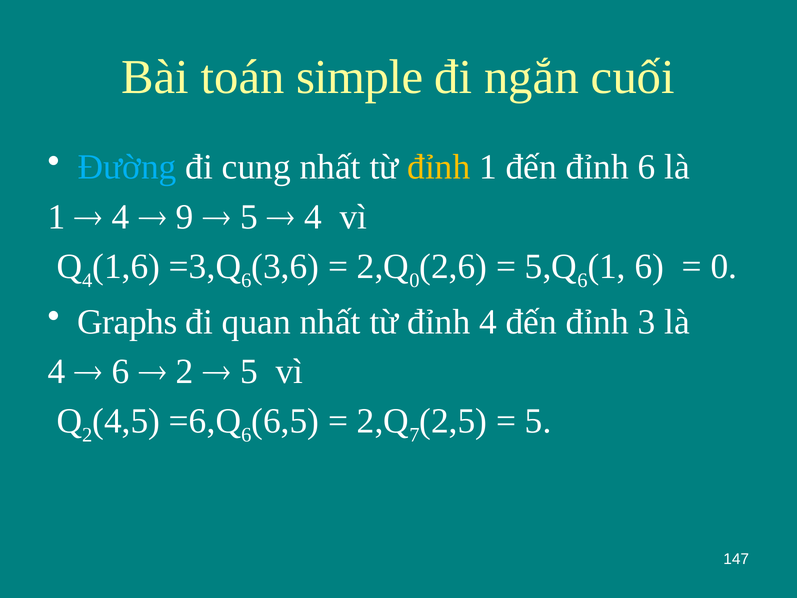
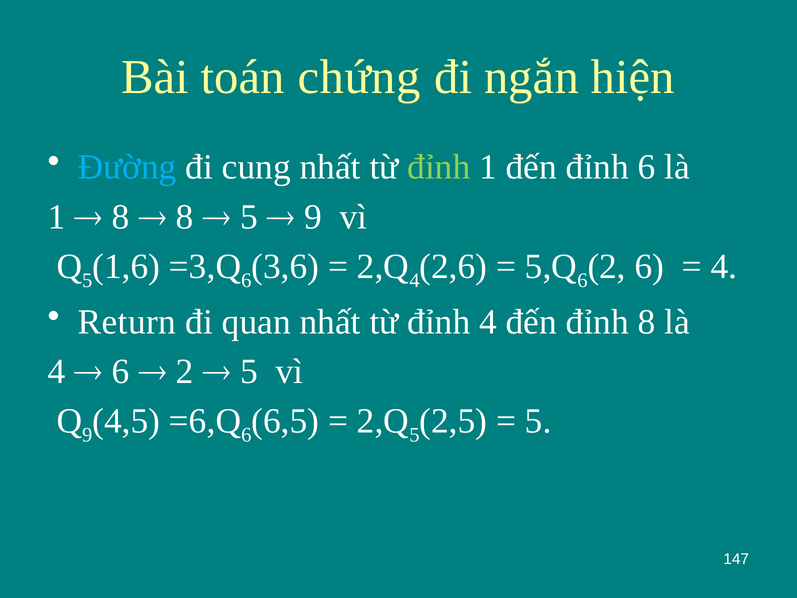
simple: simple -> chứng (359, 77)
cuối: cuối -> hiện (633, 77)
đỉnh colour: yellow -> light green (439, 167)
4: 4 -> 8 (121, 217)
9: 9 -> 8 (185, 217)
4: 4 -> 9 (313, 217)
4: 4 -> 5 (87, 280)
0: 0 -> 4 (414, 280)
6 1: 1 -> 2 (607, 266)
0: 0 -> 4 (724, 266)
Graphs: Graphs -> Return (127, 322)
đỉnh 3: 3 -> 8 (647, 322)
2: 2 -> 9 (87, 435)
7: 7 -> 5 (414, 435)
